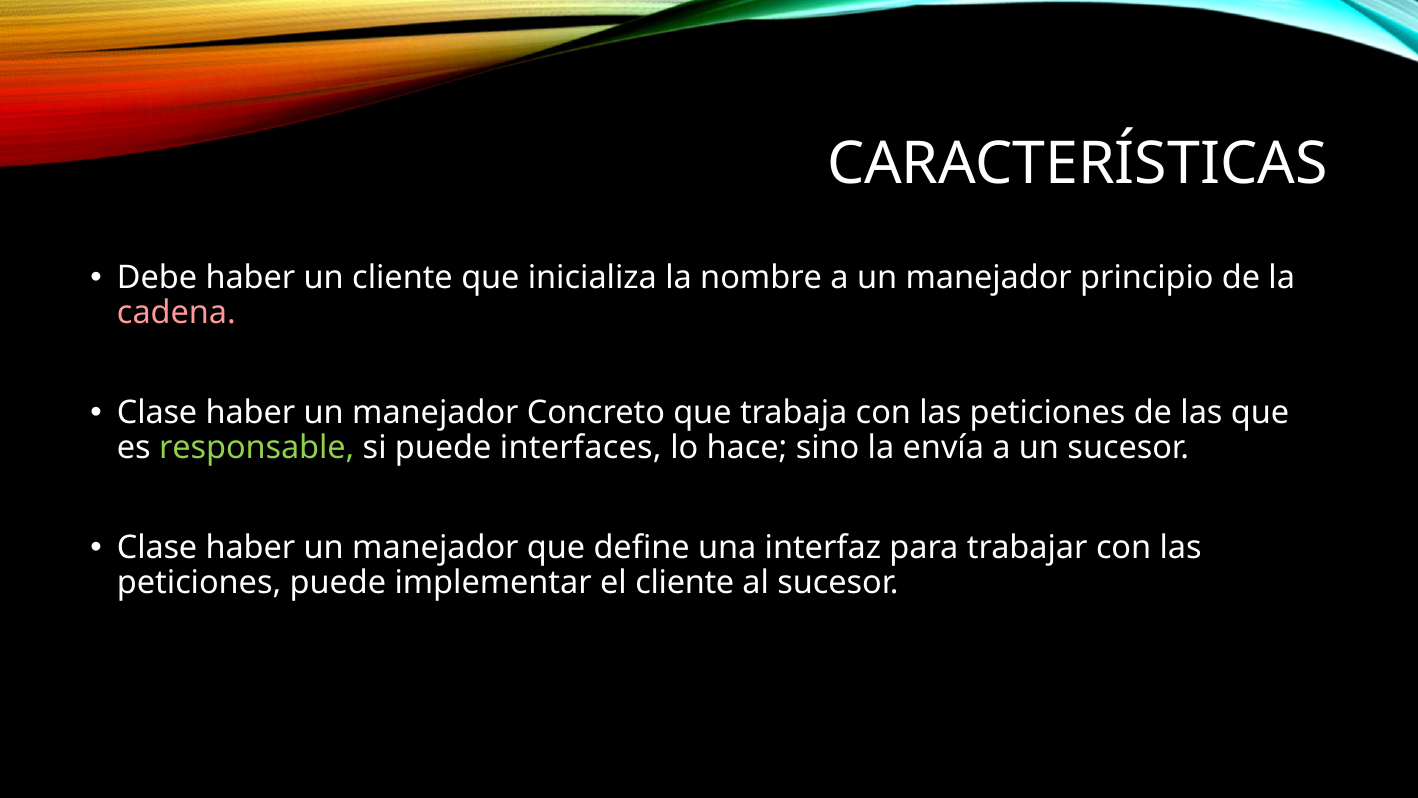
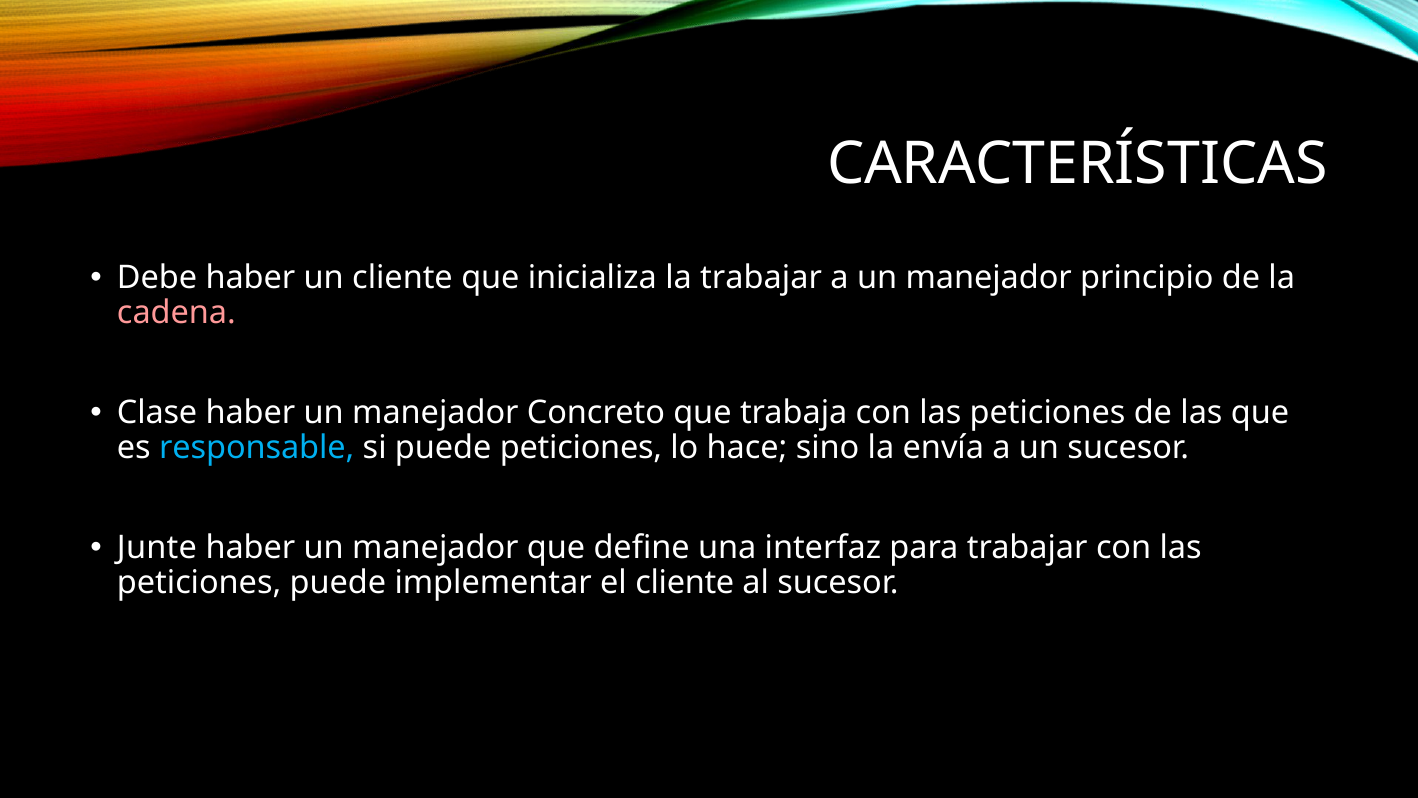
la nombre: nombre -> trabajar (761, 278)
responsable colour: light green -> light blue (257, 448)
puede interfaces: interfaces -> peticiones (581, 448)
Clase: Clase -> Junte (157, 547)
